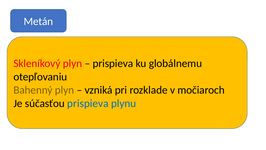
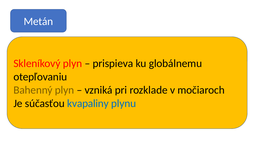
súčasťou prispieva: prispieva -> kvapaliny (88, 103)
